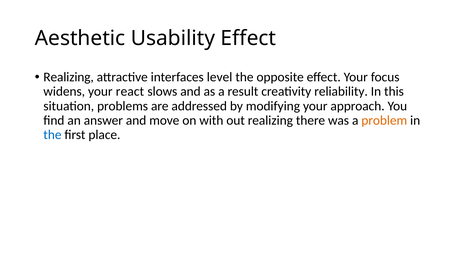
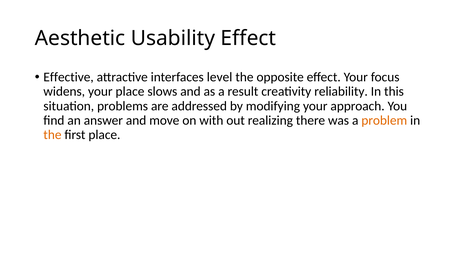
Realizing: Realizing -> Effective (69, 77)
your react: react -> place (130, 92)
the colour: blue -> orange (52, 135)
